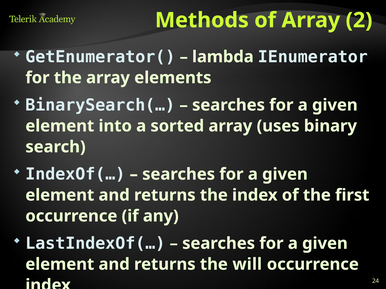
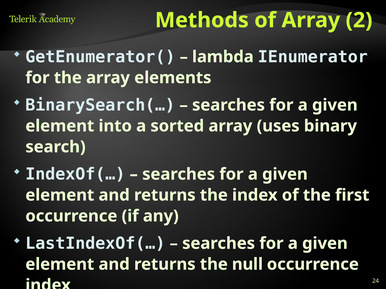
will: will -> null (247, 265)
